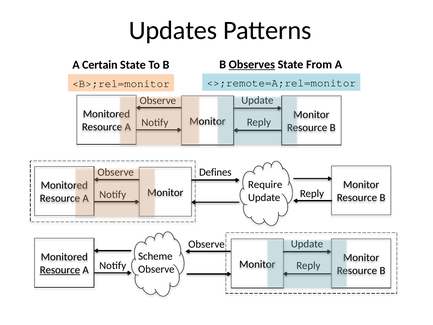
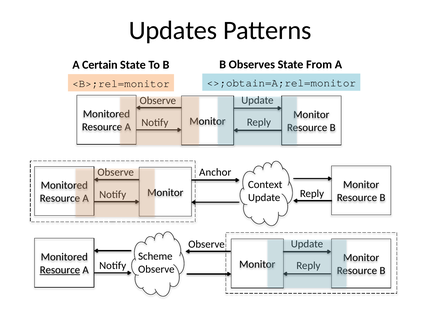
Observes underline: present -> none (252, 64)
<>;remote=A;rel=monitor: <>;remote=A;rel=monitor -> <>;obtain=A;rel=monitor (281, 83)
Defines: Defines -> Anchor (215, 172)
Require: Require -> Context (265, 184)
